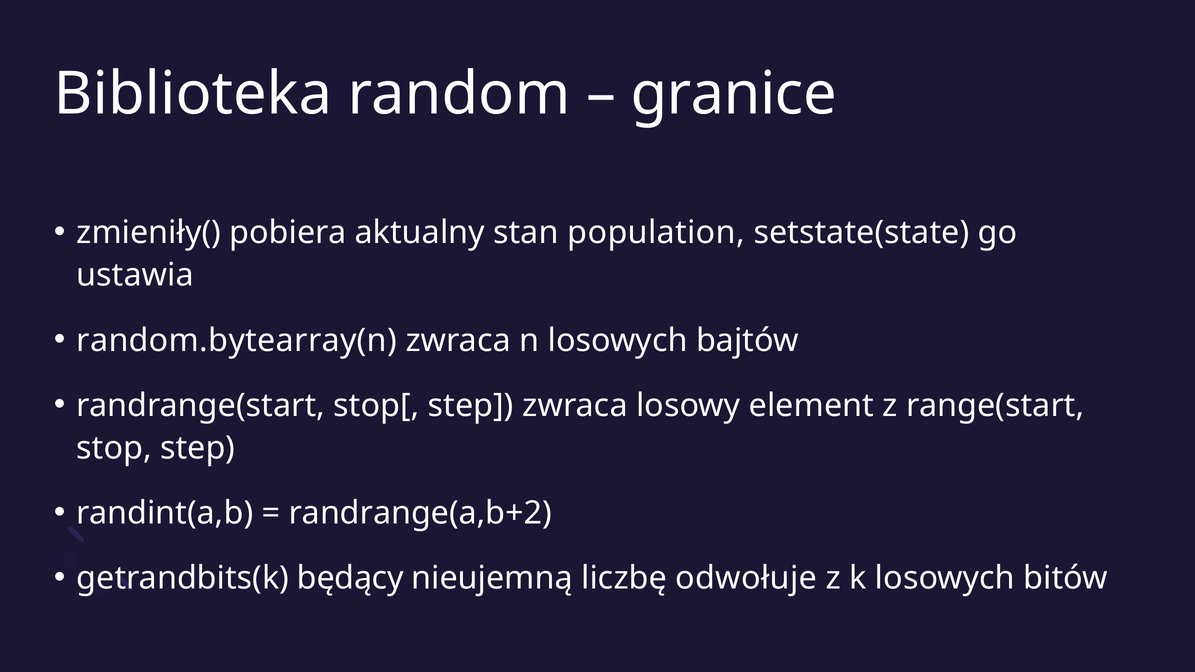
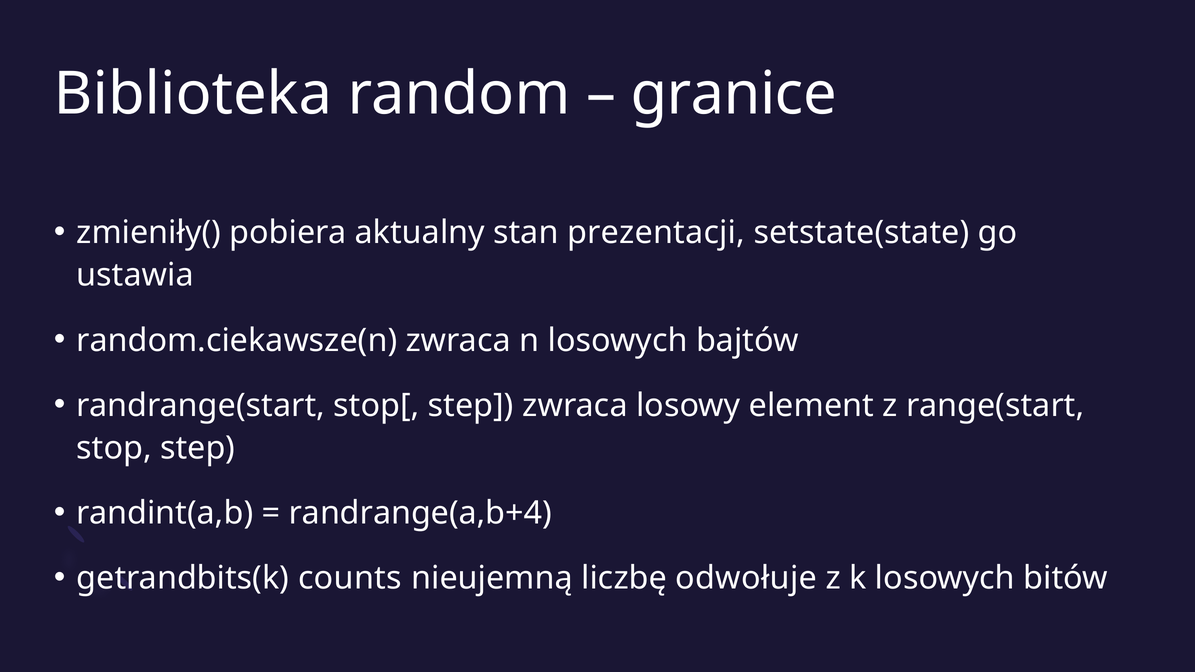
population: population -> prezentacji (656, 233)
random.bytearray(n: random.bytearray(n -> random.ciekawsze(n (237, 340)
randrange(a,b+2: randrange(a,b+2 -> randrange(a,b+4 (420, 513)
będący: będący -> counts (350, 578)
